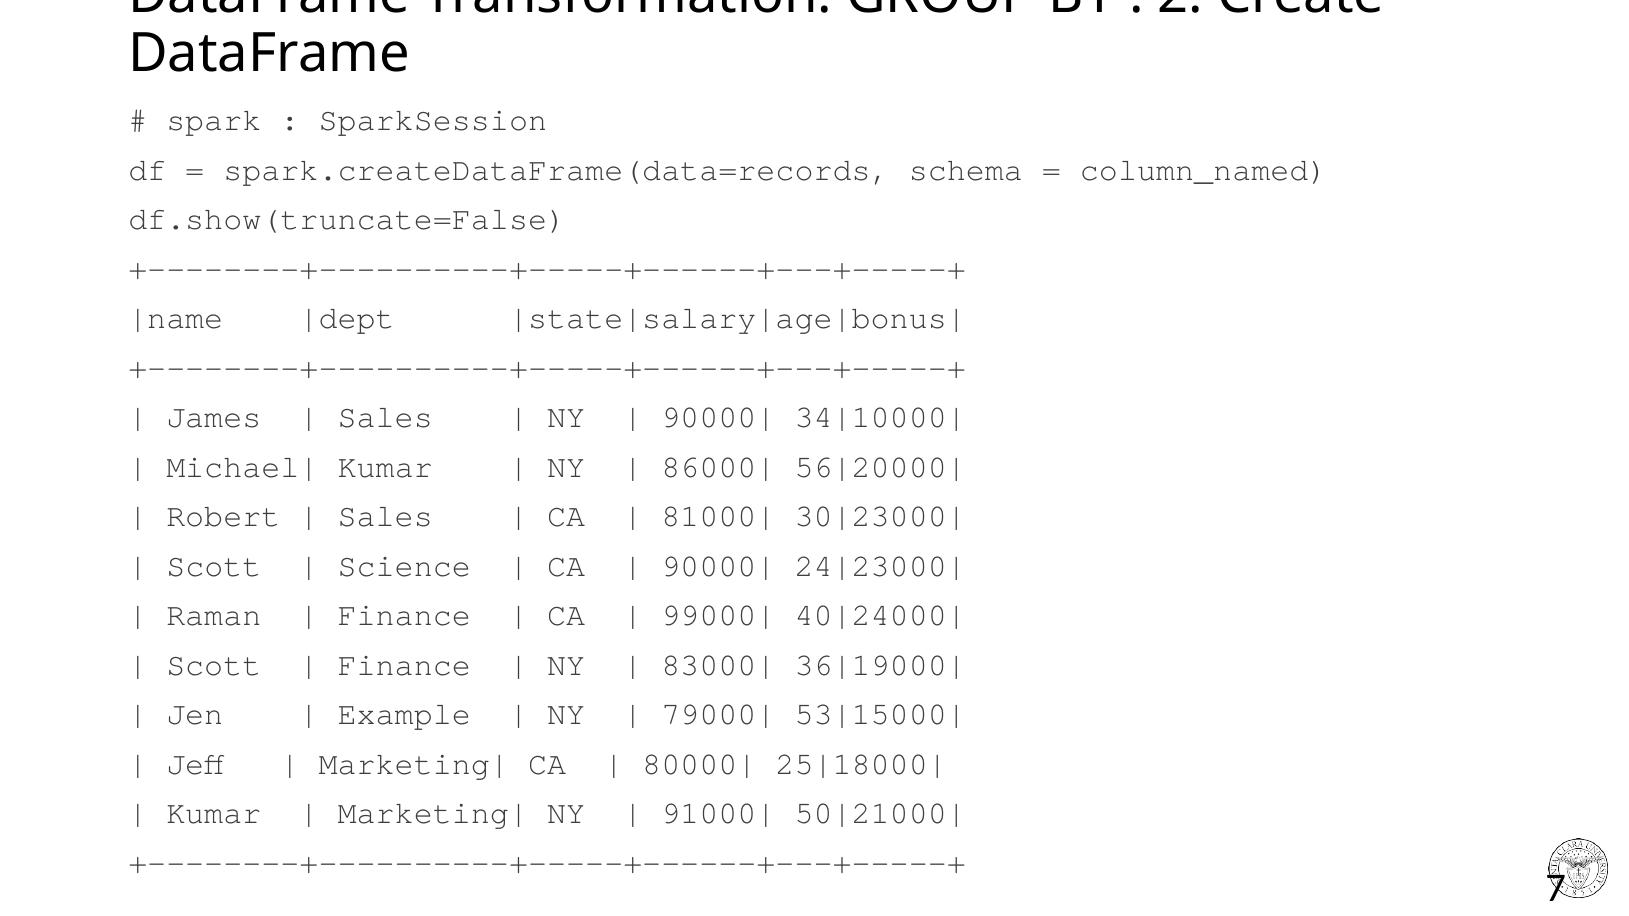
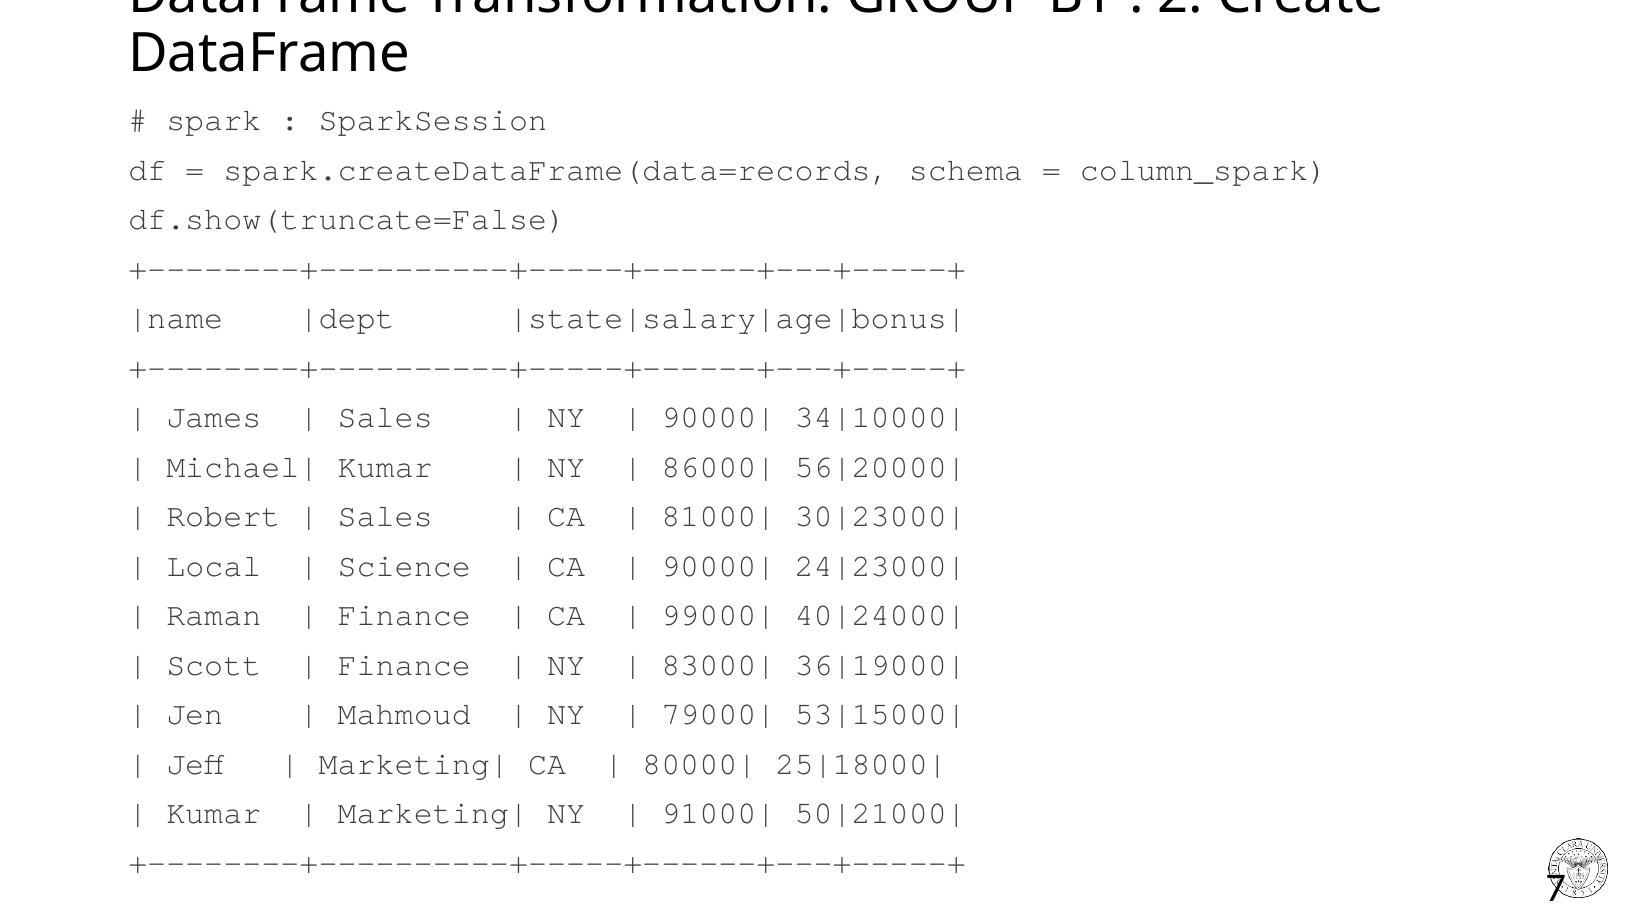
column_named: column_named -> column_spark (1204, 170)
Scott: Scott -> Local (214, 566)
Example: Example -> Mahmoud (404, 715)
